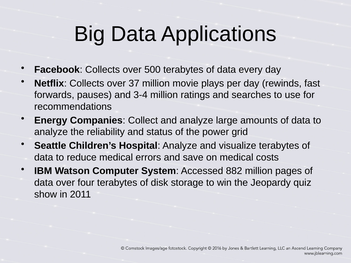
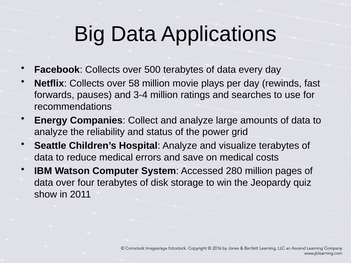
37: 37 -> 58 (134, 83)
882: 882 -> 280 (234, 171)
